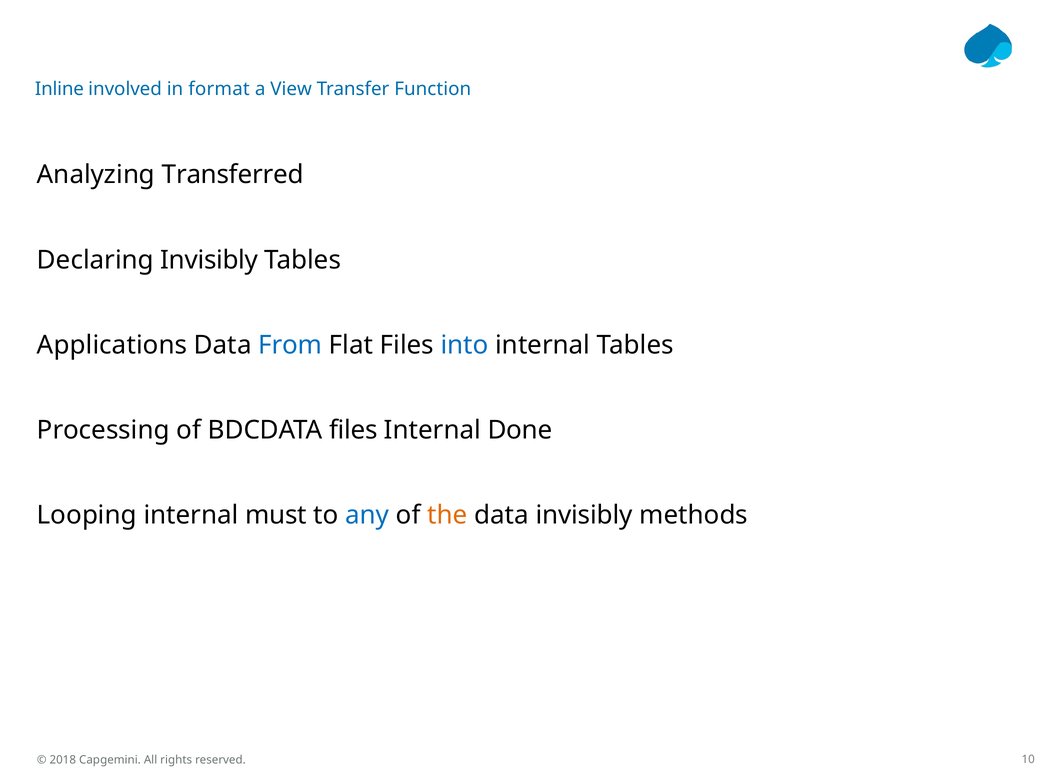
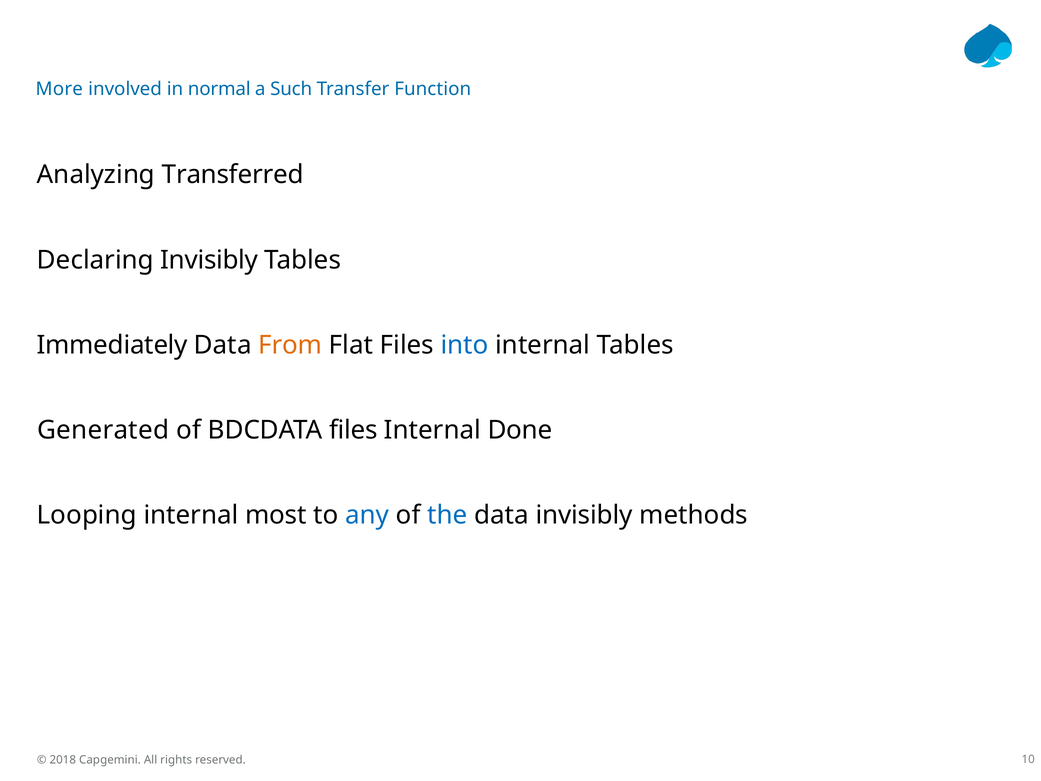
Inline: Inline -> More (59, 89)
format: format -> normal (219, 89)
View: View -> Such (291, 89)
Applications: Applications -> Immediately (112, 345)
From colour: blue -> orange (290, 345)
Processing: Processing -> Generated (103, 430)
must: must -> most (276, 515)
the colour: orange -> blue (447, 515)
